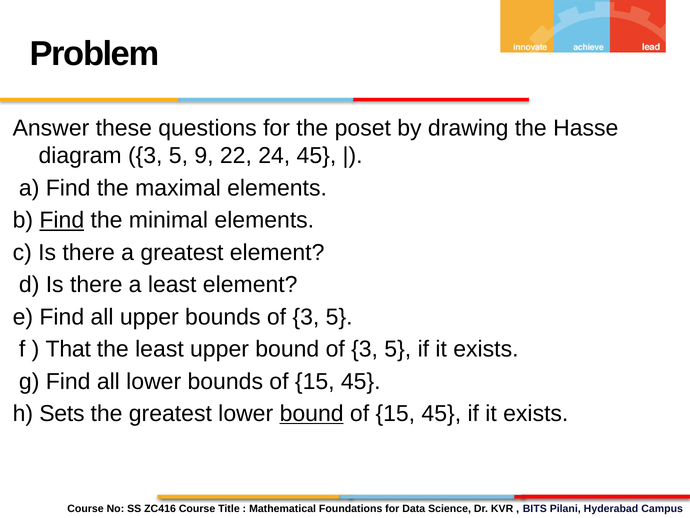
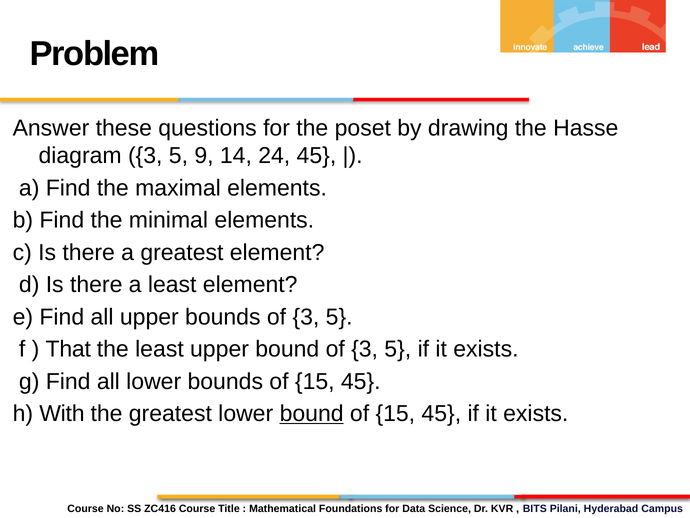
22: 22 -> 14 (236, 156)
Find underline: present -> none (62, 220)
Sets: Sets -> With (62, 413)
